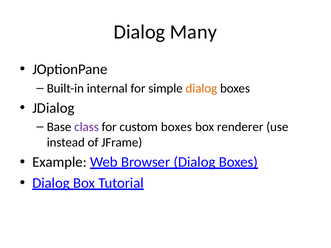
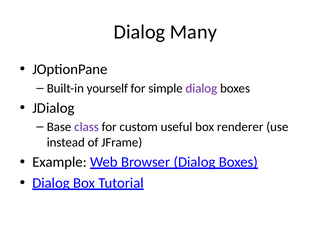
internal: internal -> yourself (107, 88)
dialog colour: orange -> purple (201, 88)
custom boxes: boxes -> useful (177, 127)
